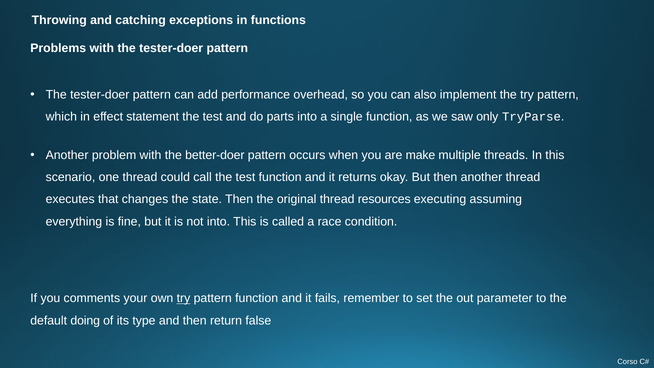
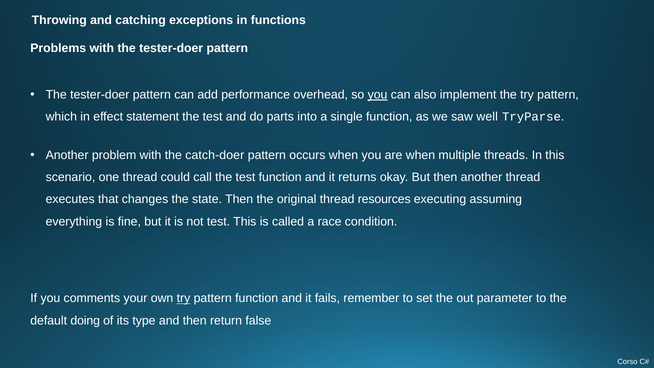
you underline: none -> present (378, 95)
only: only -> well (487, 117)
better-doer: better-doer -> catch-doer (215, 155)
are make: make -> when (420, 155)
not into: into -> test (218, 221)
